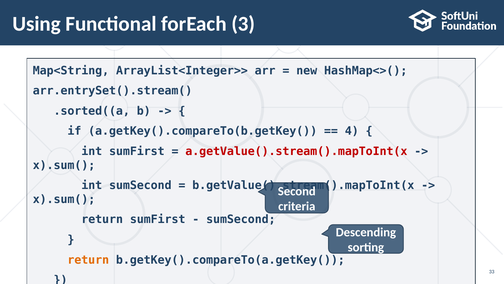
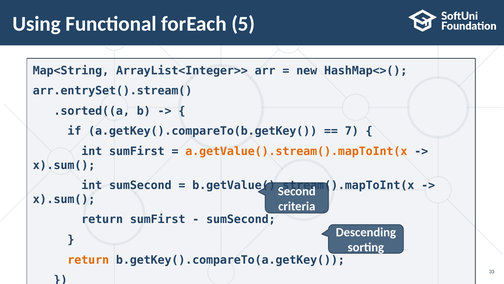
3: 3 -> 5 (243, 24)
4: 4 -> 7 (352, 131)
a.getValue().stream().mapToInt(x colour: red -> orange (296, 151)
